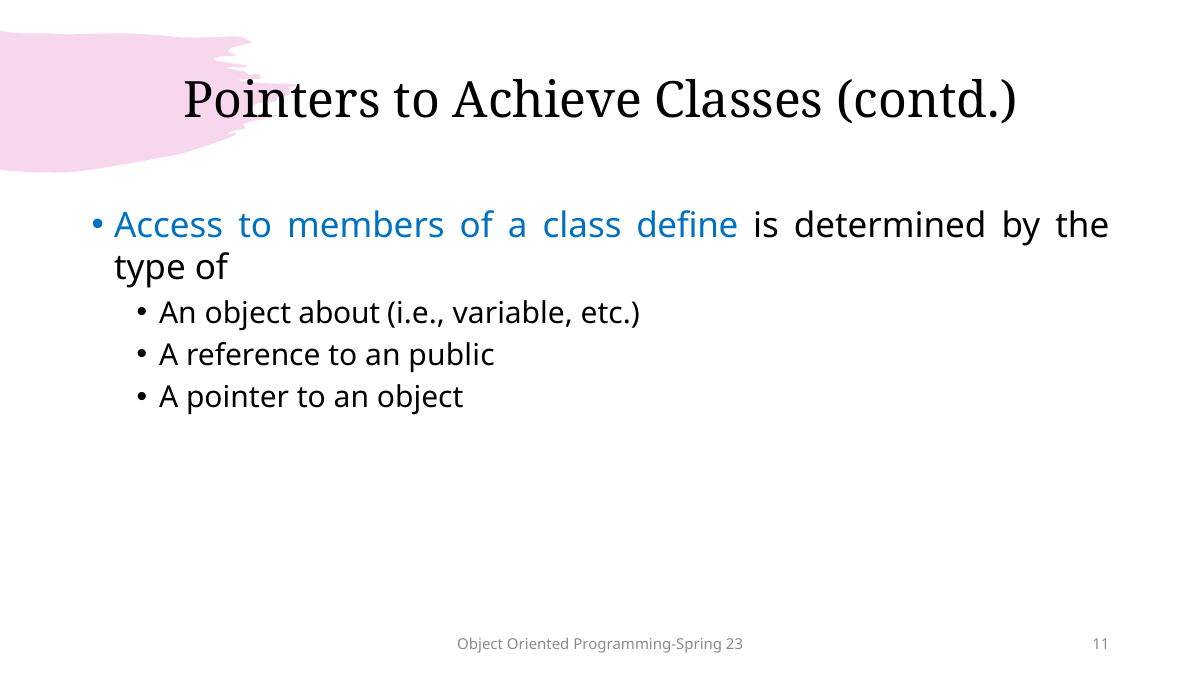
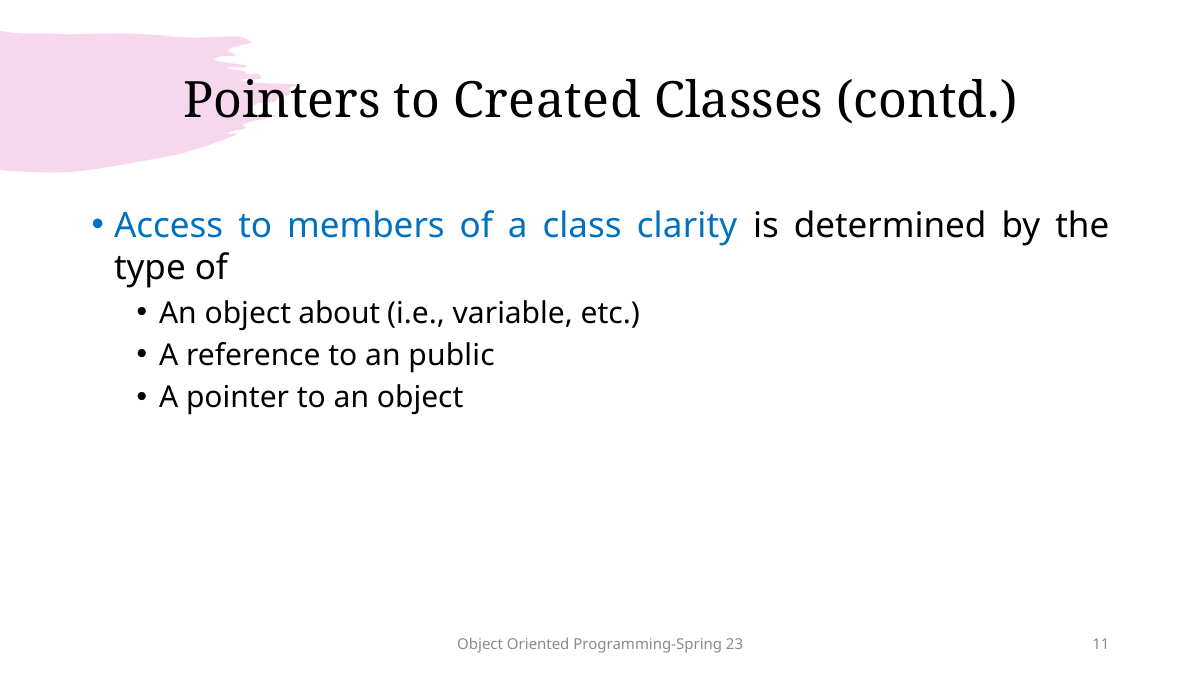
Achieve: Achieve -> Created (547, 101)
define: define -> clarity (687, 226)
